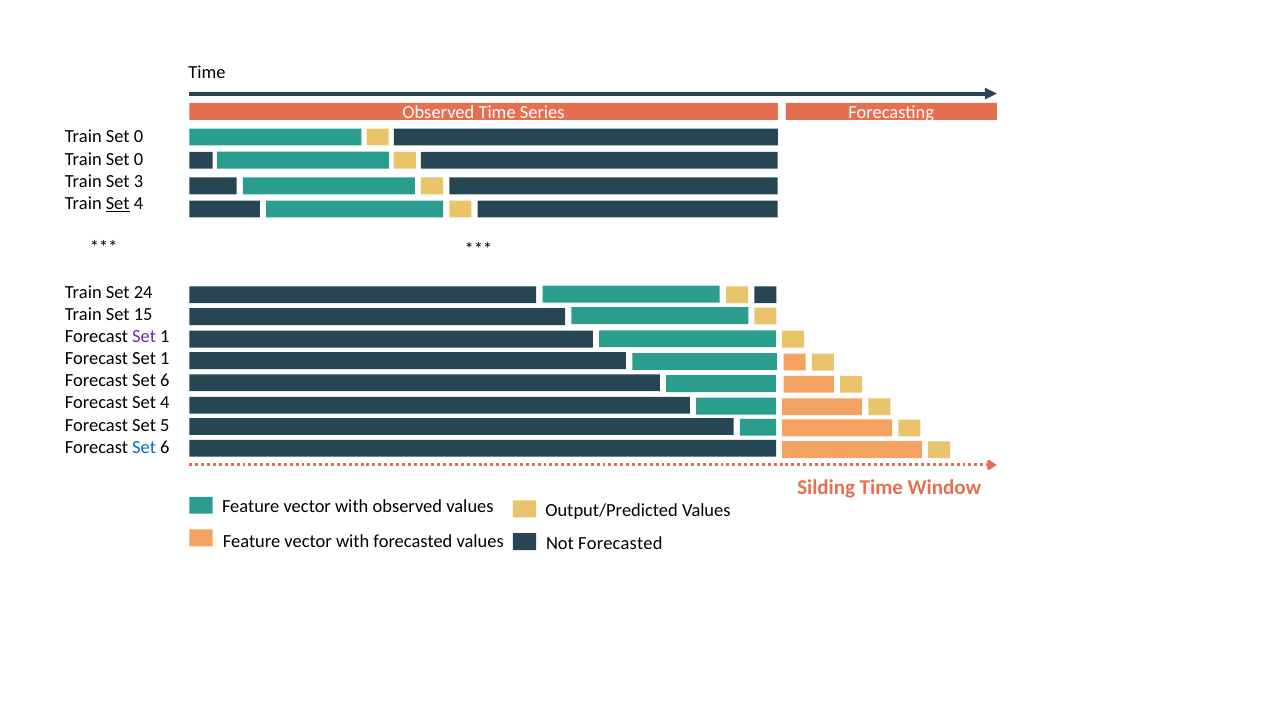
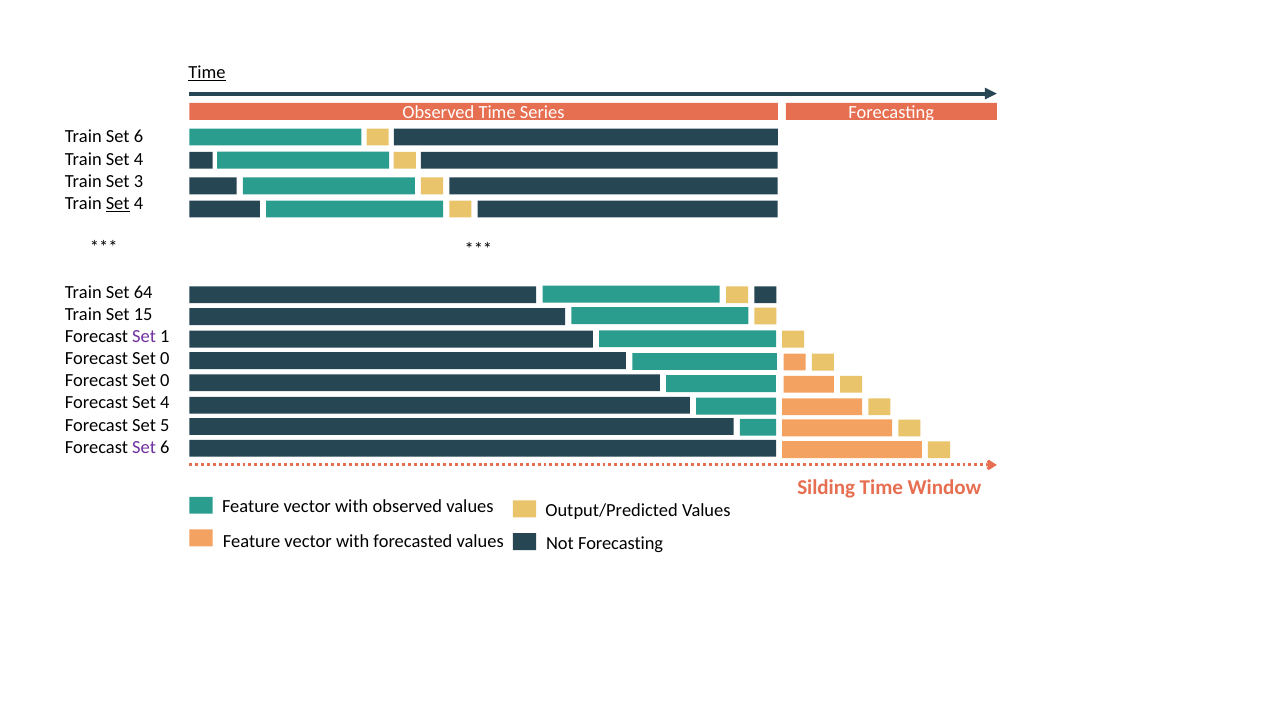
Time underline: none -> present (207, 72)
0: 0 -> 6 (138, 137)
0: 0 -> 4 (138, 159)
24: 24 -> 64 (143, 292)
1: 1 -> 0 (165, 358)
6: 6 -> 0 (165, 380)
Set colour: blue -> purple (144, 447)
Not Forecasted: Forecasted -> Forecasting (621, 543)
